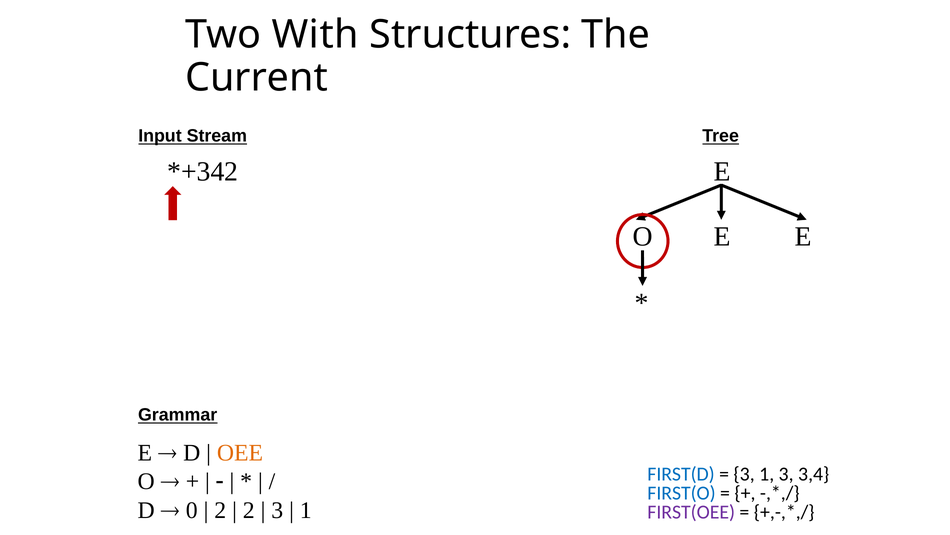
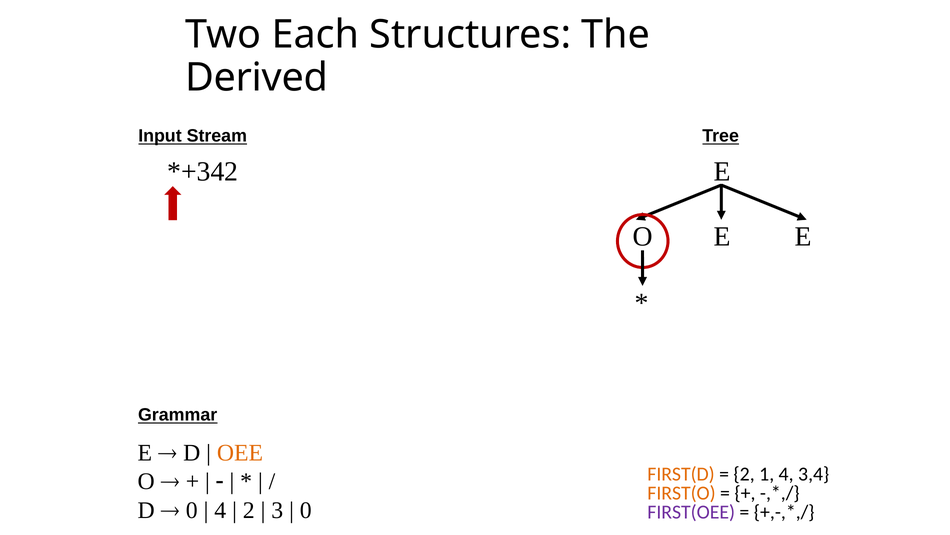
With: With -> Each (315, 35)
Current: Current -> Derived (257, 78)
FIRST(D colour: blue -> orange (681, 474)
3: 3 -> 2 (744, 474)
1 3: 3 -> 4 (786, 474)
FIRST(O colour: blue -> orange (682, 493)
2: 2 -> 4 (220, 510)
1: 1 -> 0 (306, 510)
